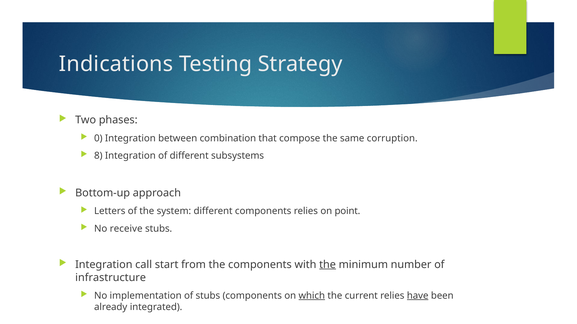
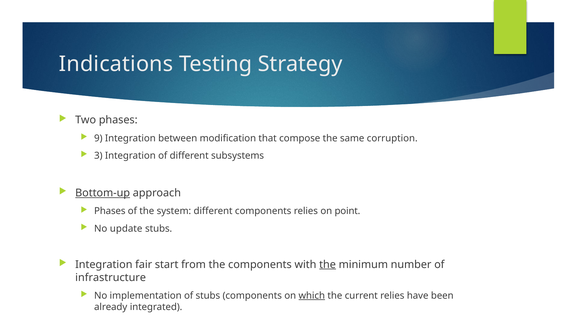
0: 0 -> 9 (98, 138)
combination: combination -> modification (228, 138)
8: 8 -> 3 (98, 156)
Bottom-up underline: none -> present (103, 193)
Letters: Letters -> Phases (110, 212)
receive: receive -> update (126, 229)
call: call -> fair (144, 265)
have underline: present -> none (418, 296)
